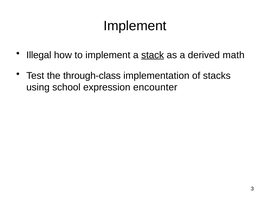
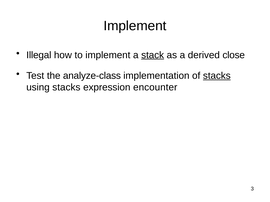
math: math -> close (234, 55)
through-class: through-class -> analyze-class (92, 76)
stacks underline: none -> present (217, 76)
using school: school -> stacks (66, 88)
